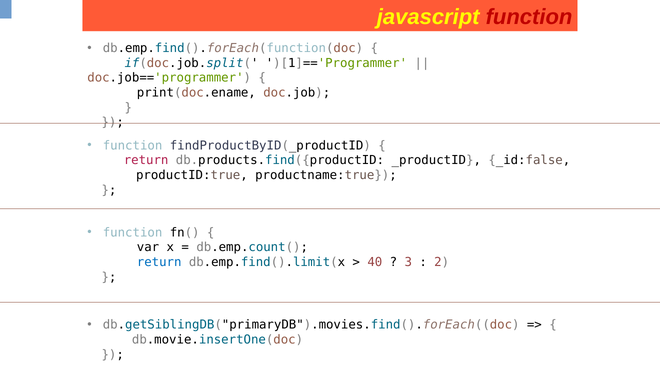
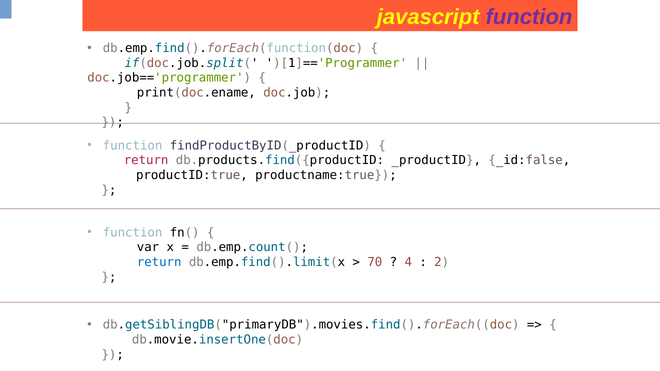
function colour: red -> purple (529, 17)
40: 40 -> 70 (375, 262)
3: 3 -> 4 (408, 262)
